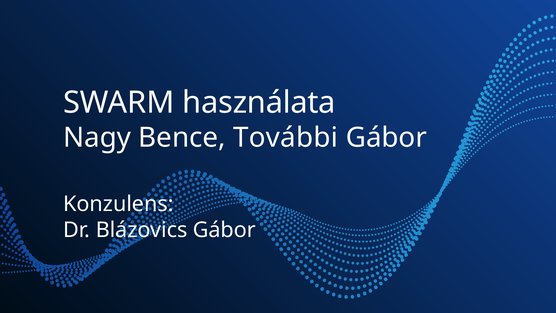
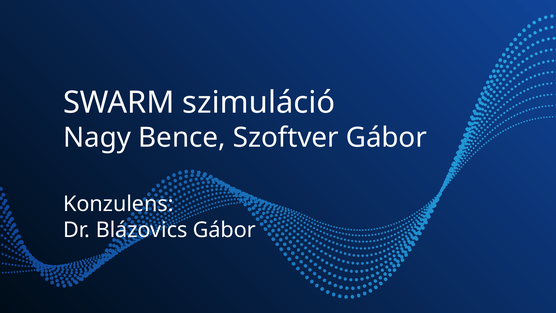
használata: használata -> szimuláció (259, 103)
További: További -> Szoftver (286, 138)
